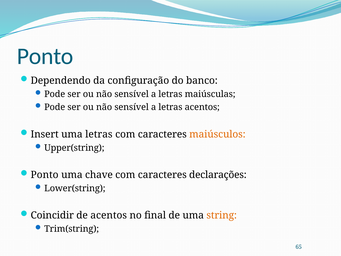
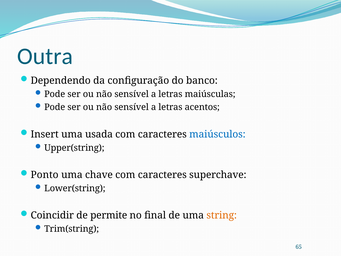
Ponto: Ponto -> Outra (45, 56)
uma letras: letras -> usada (99, 134)
maiúsculos colour: orange -> blue (217, 134)
declarações: declarações -> superchave (218, 175)
de acentos: acentos -> permite (109, 215)
